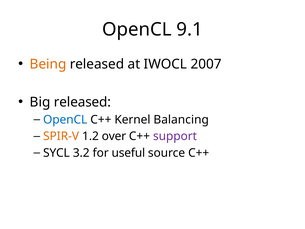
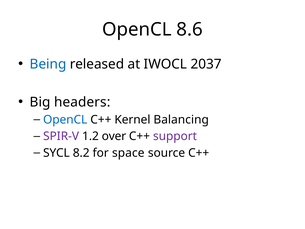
9.1: 9.1 -> 8.6 (190, 30)
Being colour: orange -> blue (48, 64)
2007: 2007 -> 2037 (206, 64)
Big released: released -> headers (82, 102)
SPIR-V colour: orange -> purple (61, 136)
3.2: 3.2 -> 8.2 (81, 153)
useful: useful -> space (128, 153)
